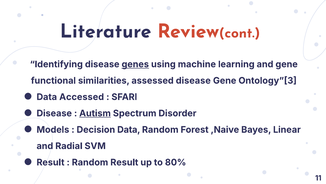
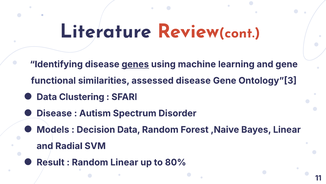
Accessed: Accessed -> Clustering (82, 97)
Autism underline: present -> none (95, 113)
Random Result: Result -> Linear (124, 162)
